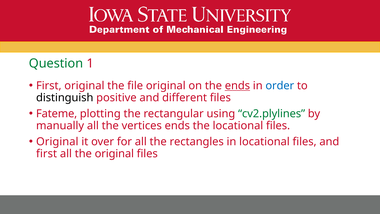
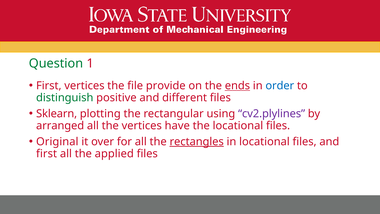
First original: original -> vertices (84, 86)
file original: original -> provide (166, 86)
distinguish colour: black -> green (65, 98)
Fateme: Fateme -> Sklearn (57, 114)
cv2.plylines colour: green -> purple (272, 114)
manually: manually -> arranged (60, 126)
vertices ends: ends -> have (177, 126)
rectangles underline: none -> present (197, 141)
the original: original -> applied (114, 153)
